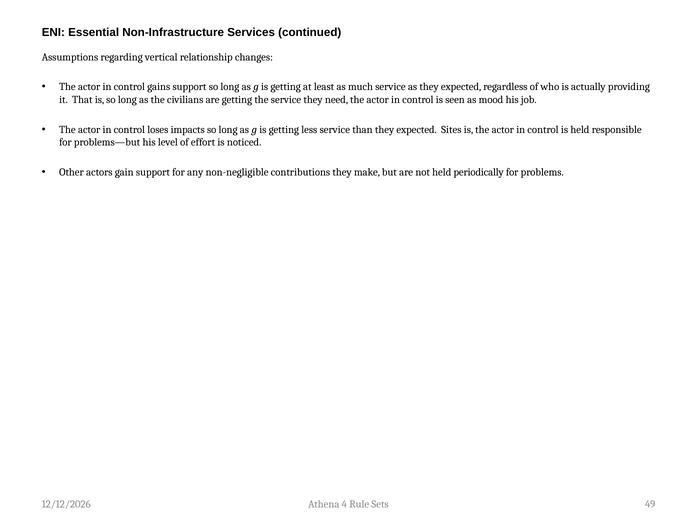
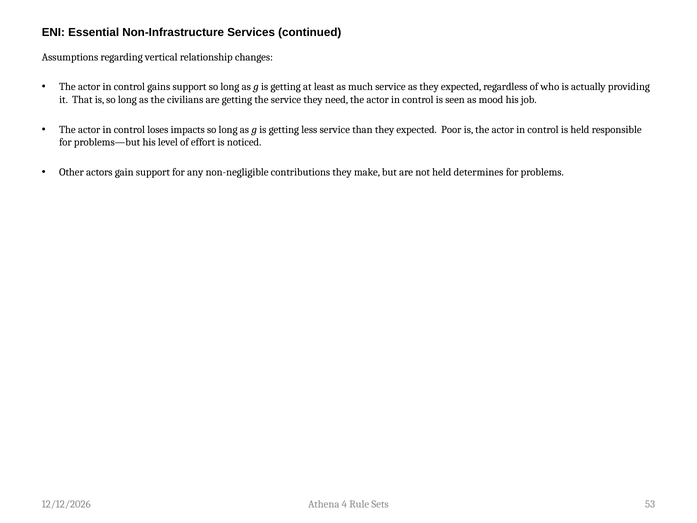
Sites: Sites -> Poor (451, 130)
periodically: periodically -> determines (479, 172)
49: 49 -> 53 (650, 504)
